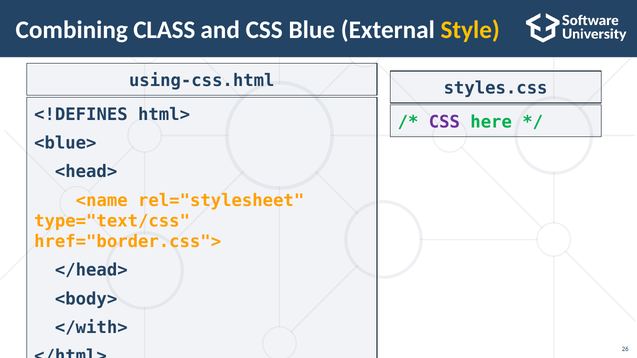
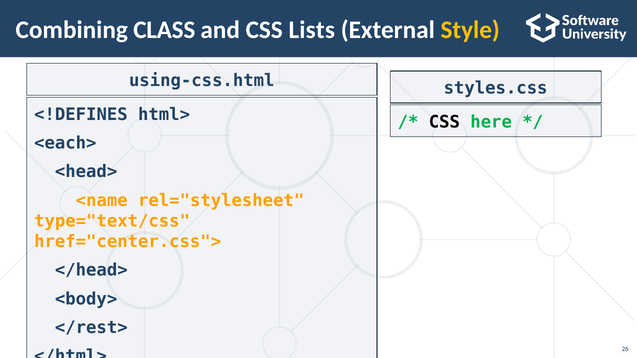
Blue: Blue -> Lists (312, 30)
CSS colour: purple -> black (444, 122)
<blue>: <blue> -> <each> (65, 143)
href="border.css">: href="border.css"> -> href="center.css"> (128, 242)
</with>: </with> -> </rest> (91, 328)
